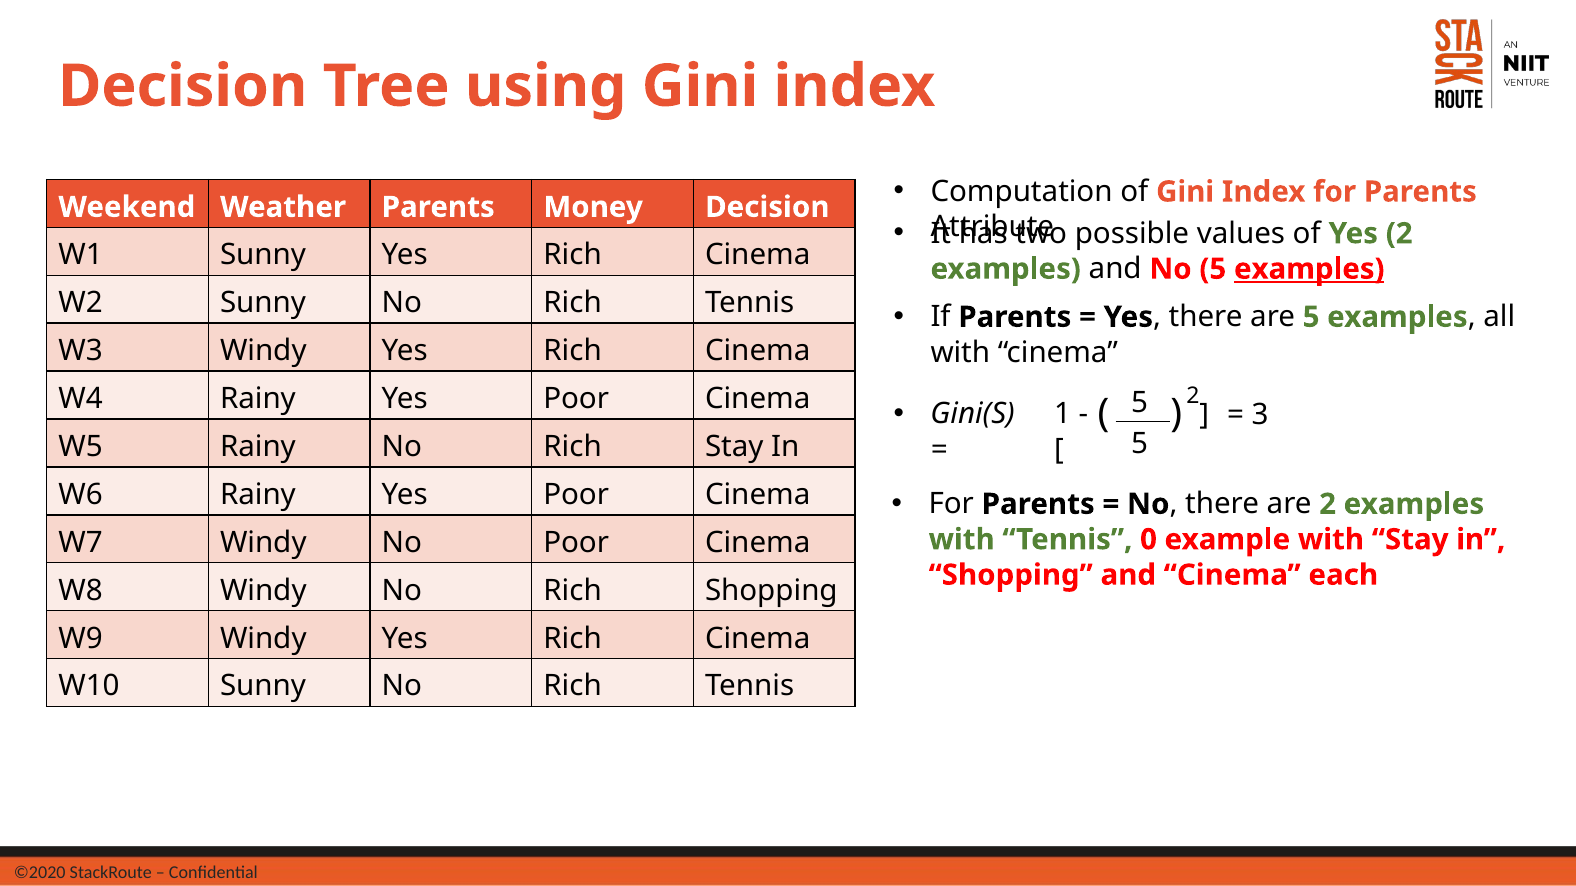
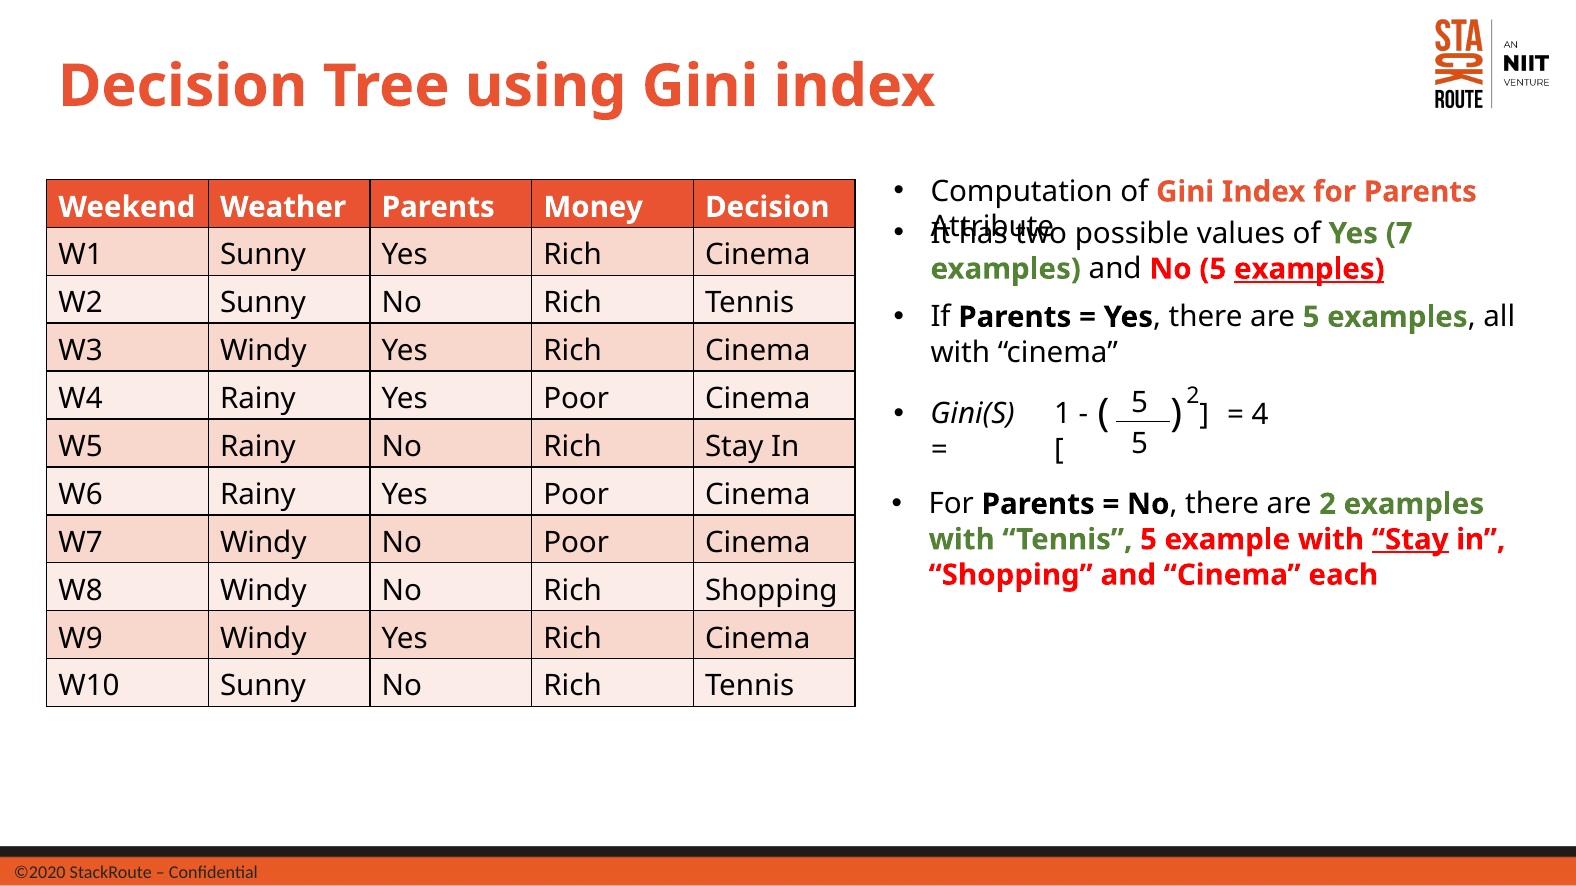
Yes 2: 2 -> 7 (1399, 234)
3: 3 -> 4 (1260, 415)
Tennis 0: 0 -> 5 (1149, 540)
Stay underline: none -> present (1410, 540)
